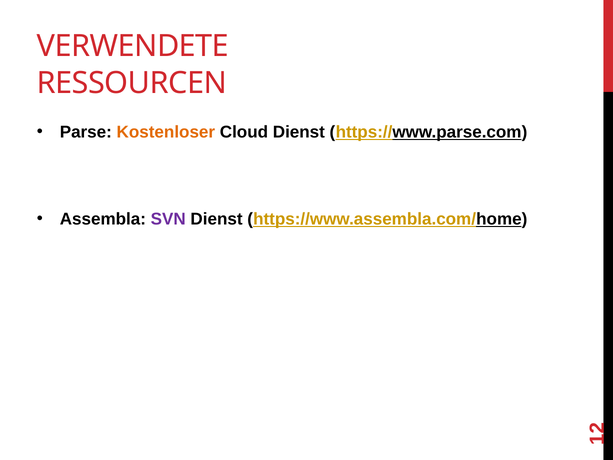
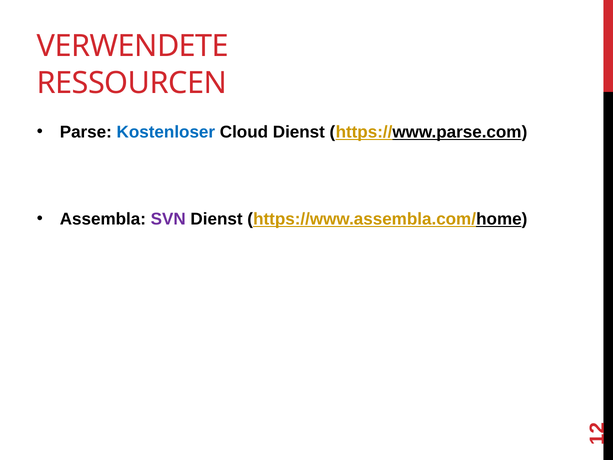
Kostenloser colour: orange -> blue (166, 132)
